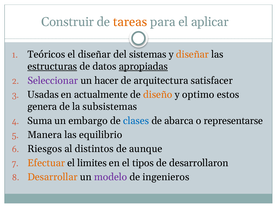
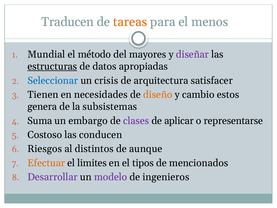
Construir: Construir -> Traducen (68, 22)
aplicar: aplicar -> menos (210, 22)
Teóricos: Teóricos -> Mundial (46, 54)
el diseñar: diseñar -> método (94, 54)
sistemas: sistemas -> mayores (148, 54)
diseñar colour: orange -> purple (192, 54)
apropiadas underline: present -> none (143, 66)
Seleccionar colour: purple -> blue (53, 80)
hacer: hacer -> crisis (106, 80)
Usadas: Usadas -> Tienen (43, 94)
actualmente: actualmente -> necesidades (101, 94)
optimo: optimo -> cambio (198, 94)
clases colour: blue -> purple (136, 121)
abarca: abarca -> aplicar (179, 121)
Manera: Manera -> Costoso (45, 135)
equilibrio: equilibrio -> conducen (101, 135)
desarrollaron: desarrollaron -> mencionados (199, 163)
Desarrollar colour: orange -> purple (52, 177)
